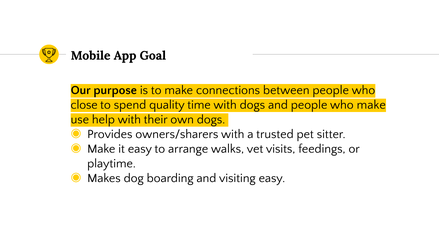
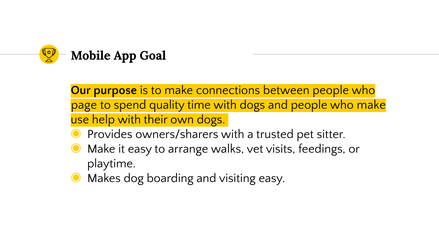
close: close -> page (84, 105)
